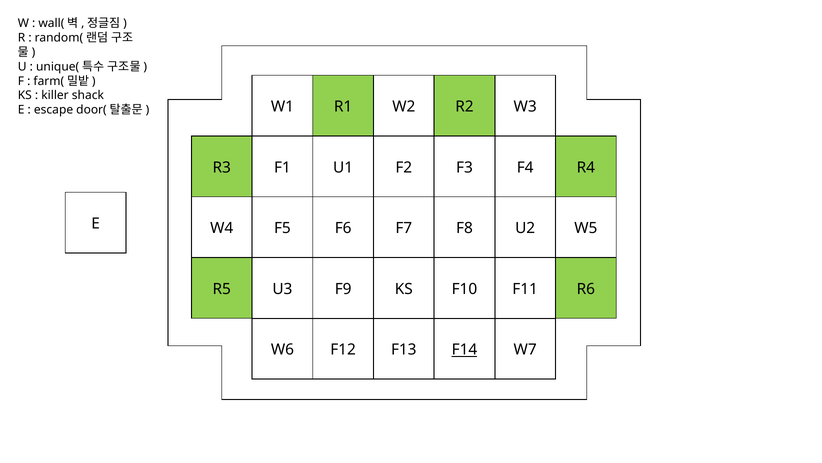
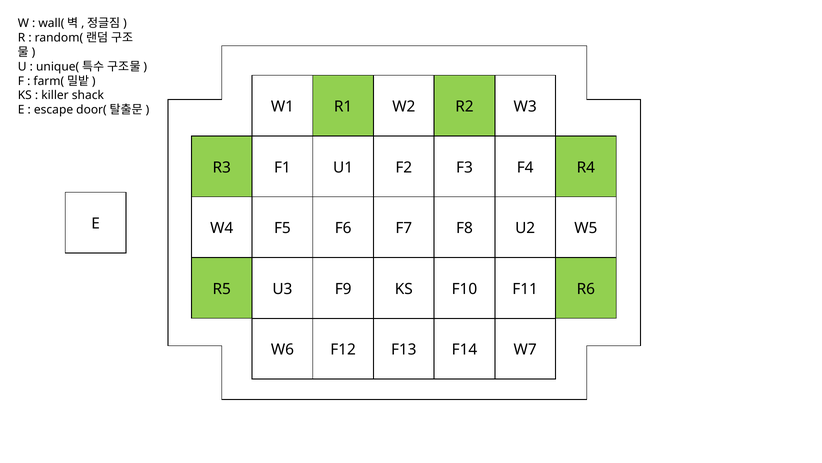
F14 underline: present -> none (464, 349)
